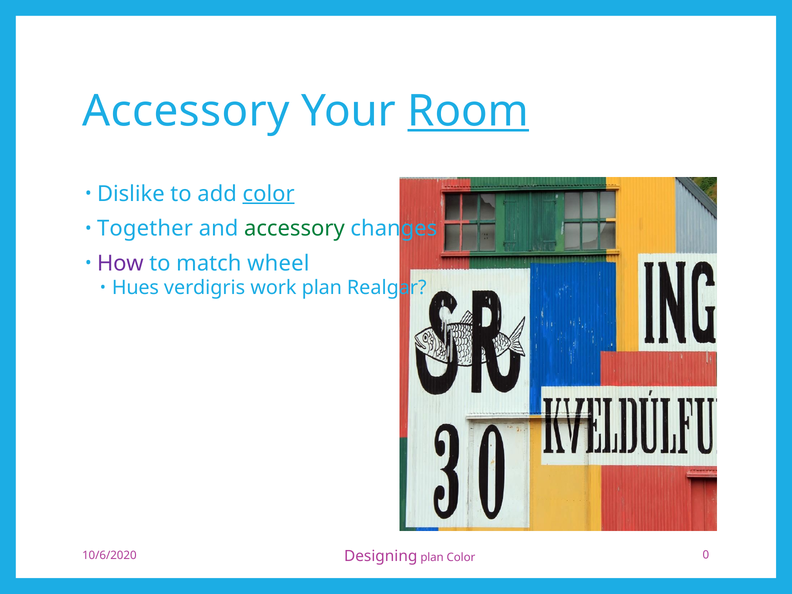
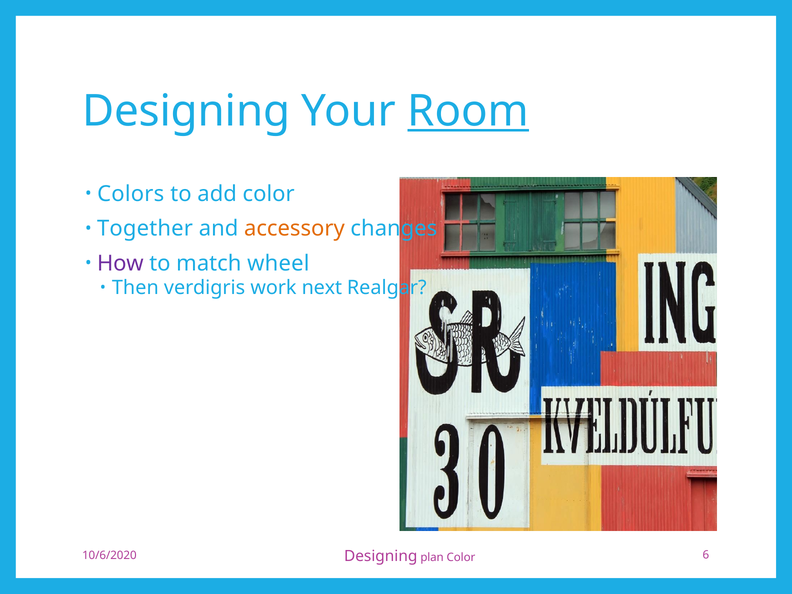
Accessory: Accessory -> Designing (186, 111)
Dislike: Dislike -> Colors (131, 194)
color underline: present -> none (269, 194)
accessory colour: green -> orange (294, 229)
Hues: Hues -> Then (135, 288)
work plan: plan -> next (322, 288)
0: 0 -> 6 (706, 555)
